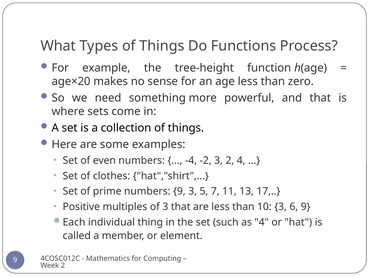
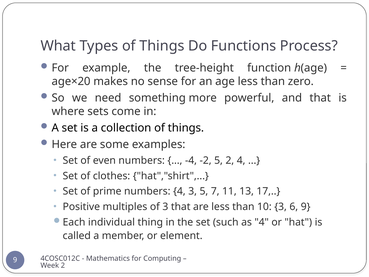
-2 3: 3 -> 5 (219, 160)
numbers 9: 9 -> 4 (179, 191)
